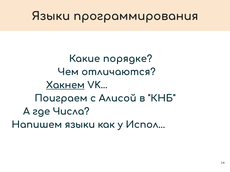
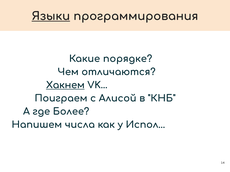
Языки underline: none -> present (51, 16)
Числа: Числа -> Более (71, 112)
Напишем языки: языки -> числа (80, 125)
